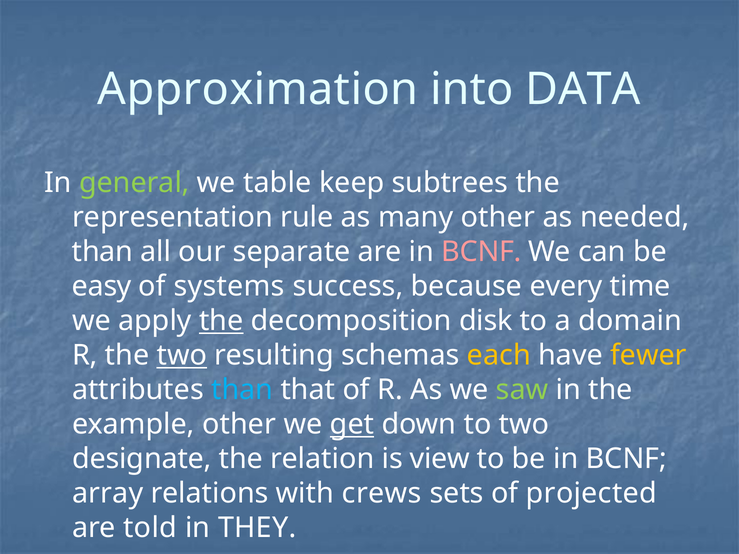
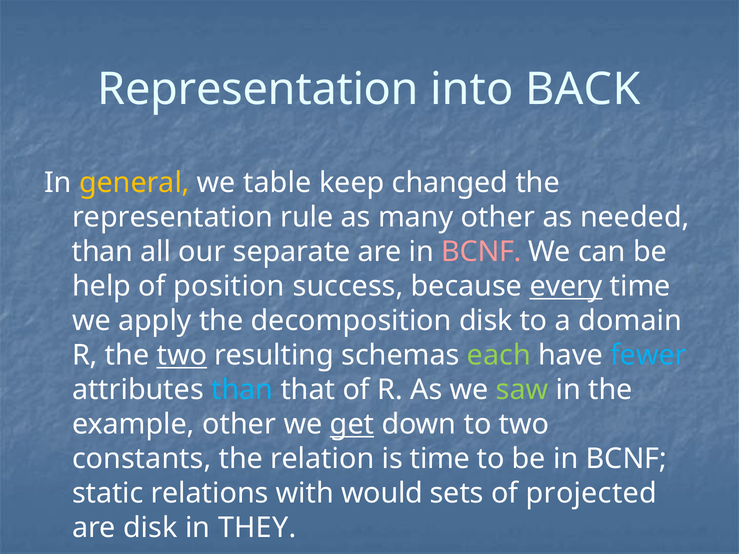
Approximation: Approximation -> Representation (258, 89)
DATA: DATA -> BACK (583, 89)
general colour: light green -> yellow (134, 183)
subtrees: subtrees -> changed (450, 183)
easy: easy -> help (102, 287)
systems: systems -> position (229, 287)
every underline: none -> present (566, 287)
the underline: present -> none (221, 321)
each colour: yellow -> light green (499, 356)
fewer colour: yellow -> light blue (648, 356)
designate: designate -> constants (142, 459)
is view: view -> time (440, 459)
array: array -> static (108, 494)
crews: crews -> would (382, 494)
are told: told -> disk (150, 528)
